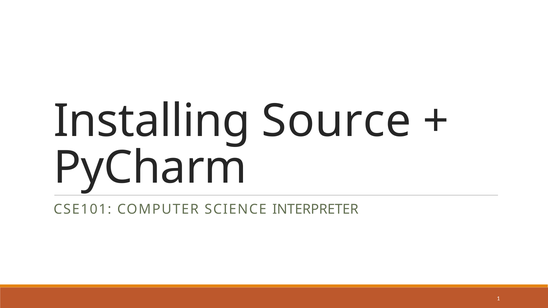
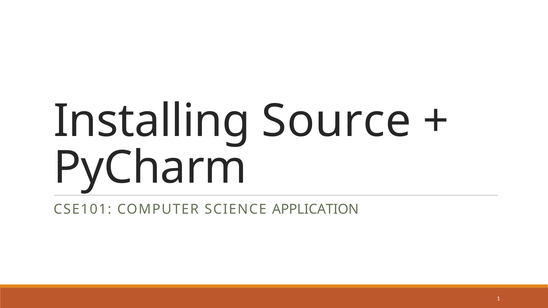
INTERPRETER: INTERPRETER -> APPLICATION (315, 210)
